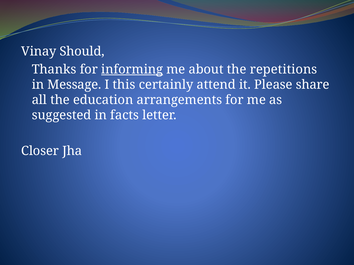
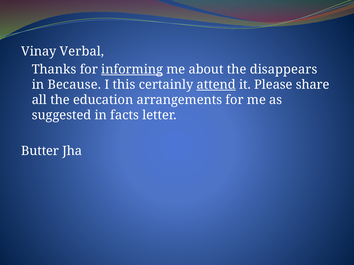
Should: Should -> Verbal (82, 52)
repetitions: repetitions -> disappears (284, 69)
Message: Message -> Because (74, 85)
attend underline: none -> present (216, 85)
Closer: Closer -> Butter (40, 151)
